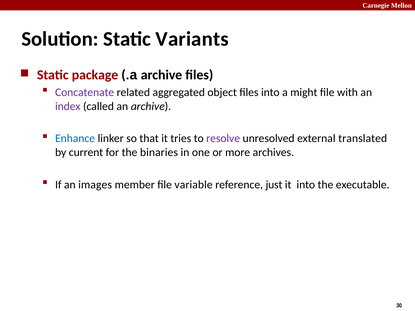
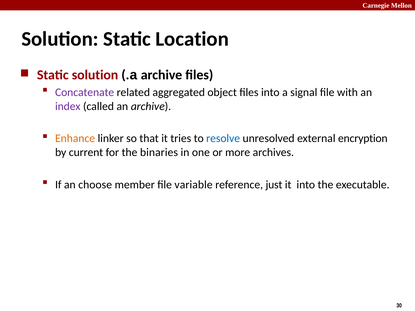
Variants: Variants -> Location (192, 39)
Static package: package -> solution (95, 75)
might: might -> signal (304, 92)
Enhance colour: blue -> orange (75, 139)
resolve colour: purple -> blue (223, 139)
translated: translated -> encryption (363, 139)
images: images -> choose (95, 185)
